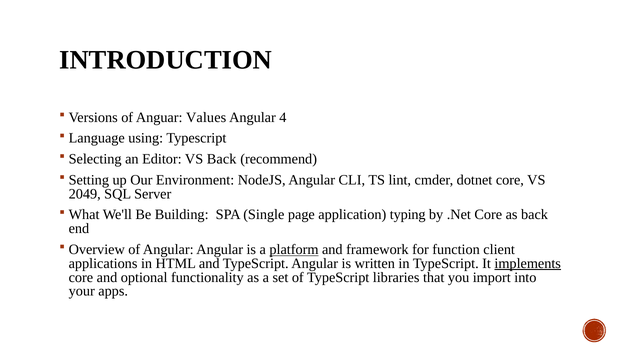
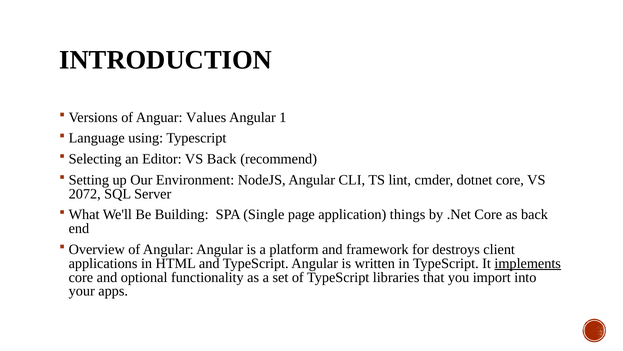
4: 4 -> 1 (283, 117)
2049: 2049 -> 2072 (85, 194)
typing: typing -> things (408, 214)
platform underline: present -> none (294, 249)
function: function -> destroys (456, 249)
